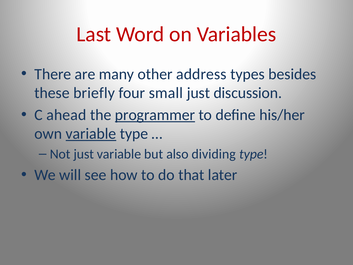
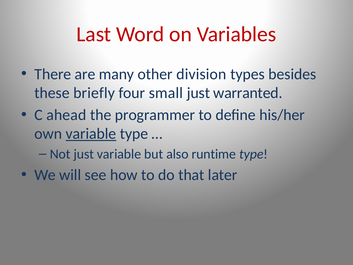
address: address -> division (201, 74)
discussion: discussion -> warranted (248, 93)
programmer underline: present -> none (155, 115)
dividing: dividing -> runtime (214, 154)
